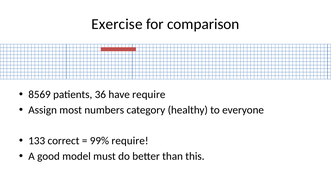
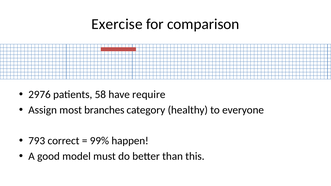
8569: 8569 -> 2976 (40, 95)
36: 36 -> 58 (100, 95)
numbers: numbers -> branches (104, 110)
133: 133 -> 793 (37, 141)
99% require: require -> happen (130, 141)
